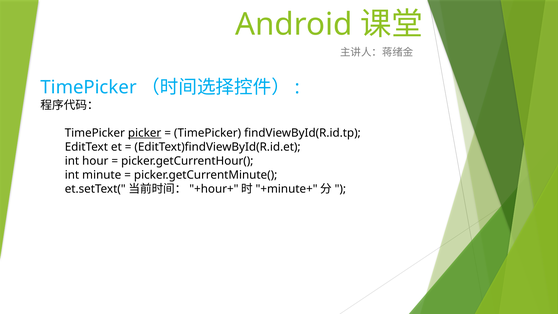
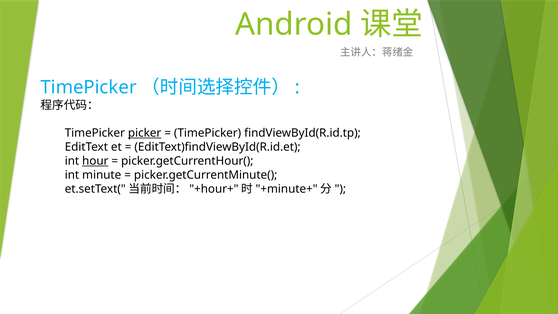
hour underline: none -> present (95, 161)
